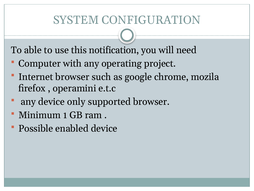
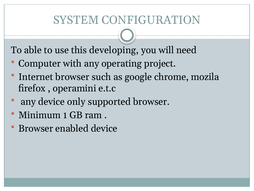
notification: notification -> developing (114, 50)
Possible: Possible -> Browser (36, 128)
